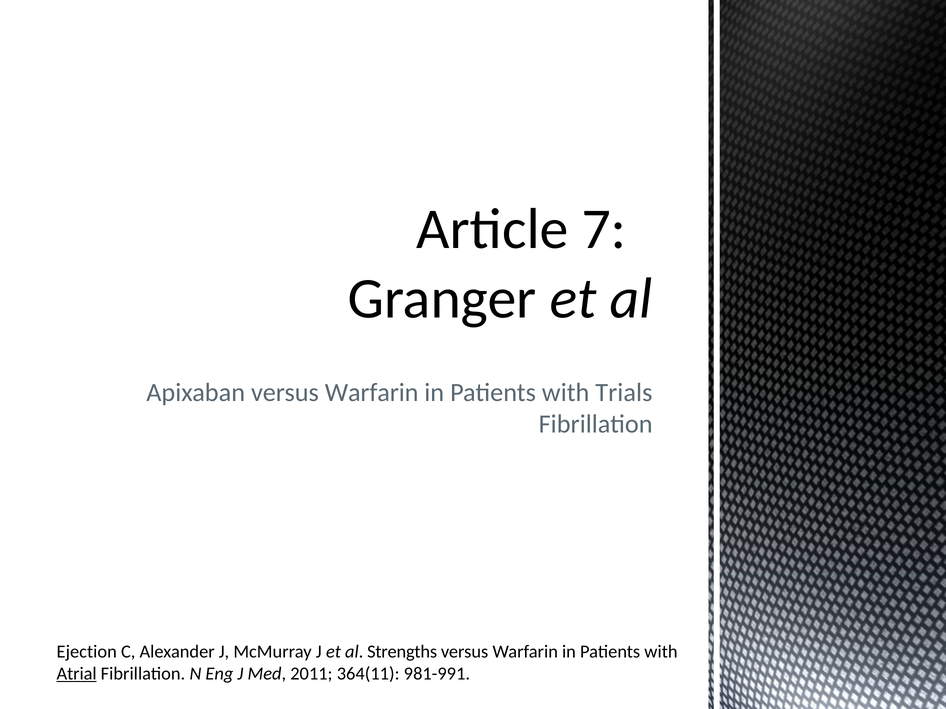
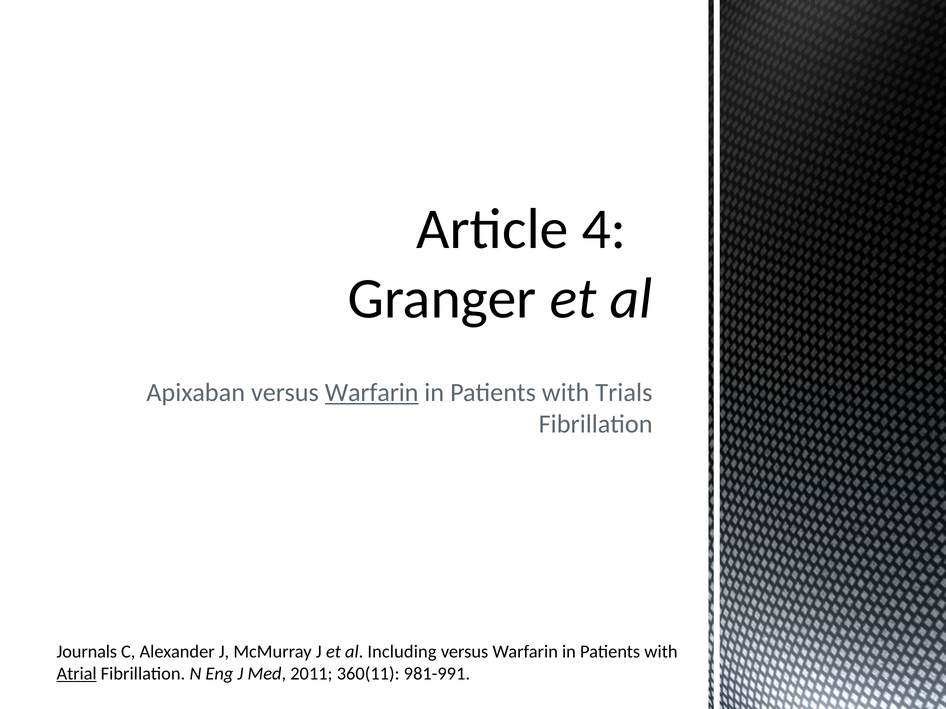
7: 7 -> 4 (604, 229)
Warfarin underline: none -> present (372, 393)
Ejection: Ejection -> Journals (87, 652)
Strengths: Strengths -> Including (402, 652)
364(11: 364(11 -> 360(11 (368, 674)
